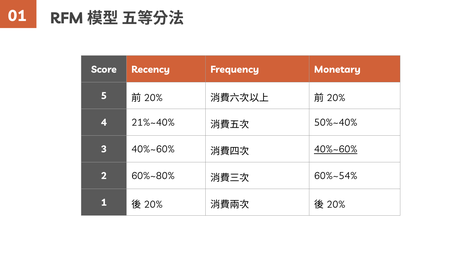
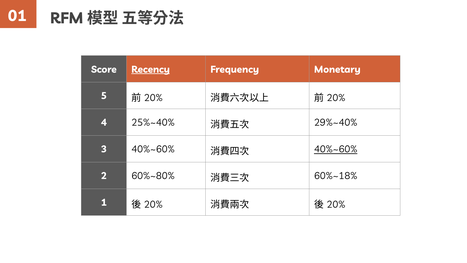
Recency underline: none -> present (151, 69)
21%~40%: 21%~40% -> 25%~40% (153, 123)
50%~40%: 50%~40% -> 29%~40% (336, 123)
60%~54%: 60%~54% -> 60%~18% (336, 176)
